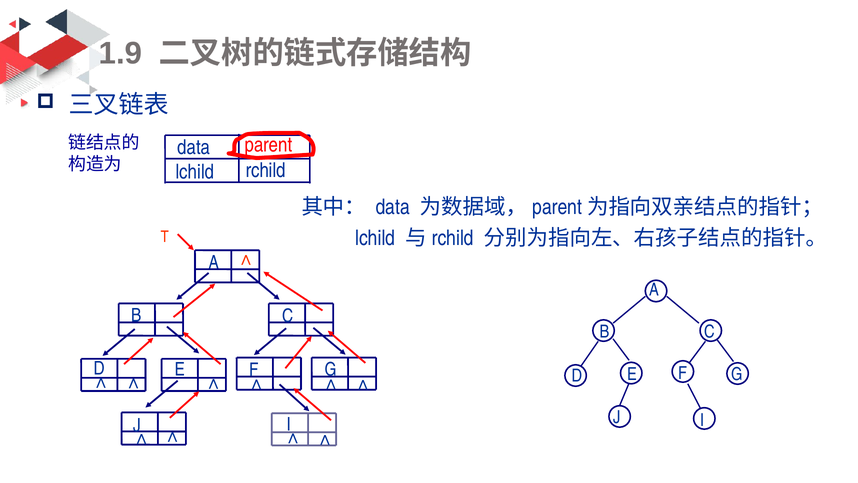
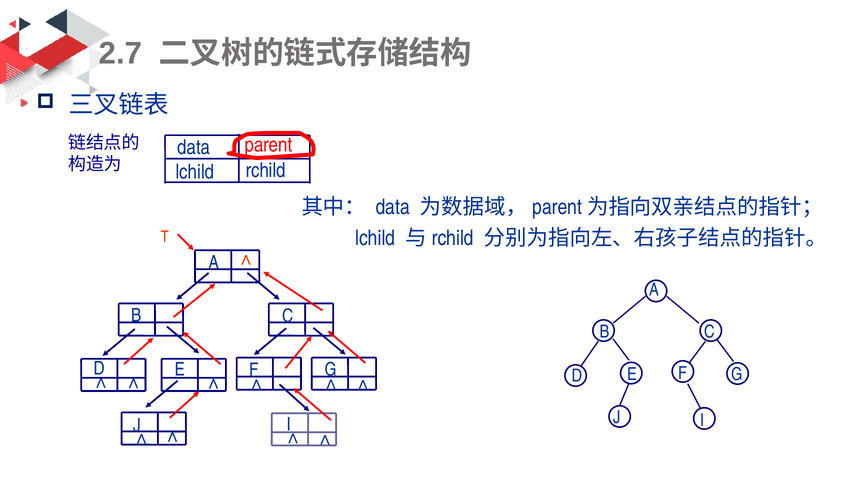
1.9: 1.9 -> 2.7 (121, 53)
